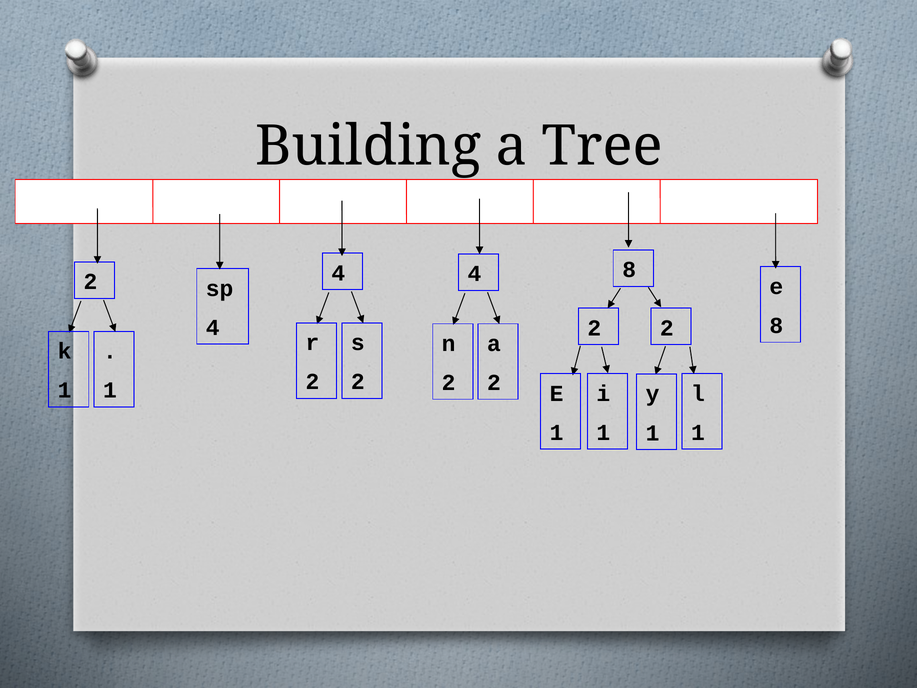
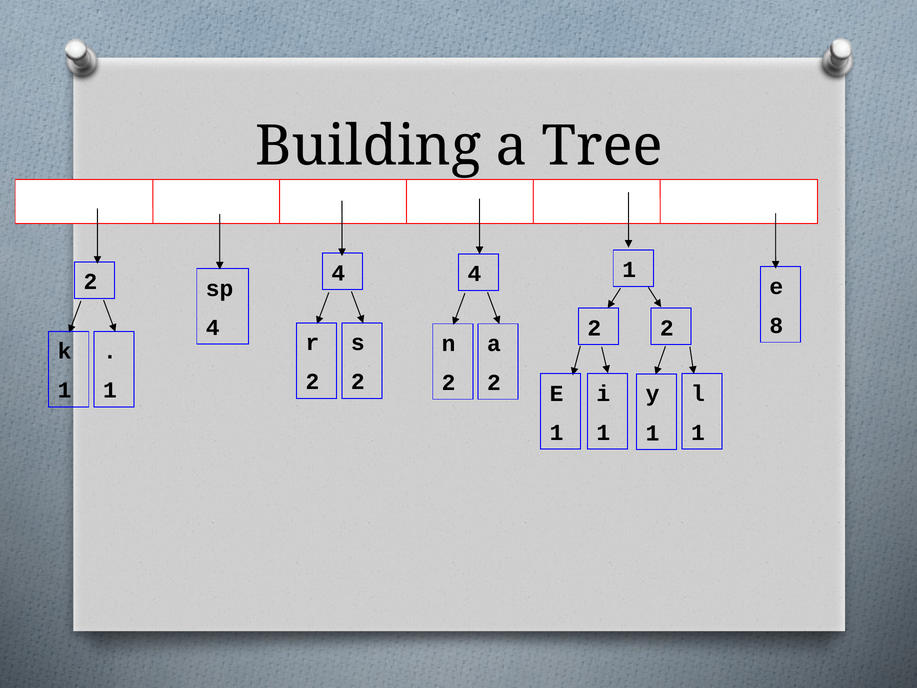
4 8: 8 -> 1 (629, 270)
